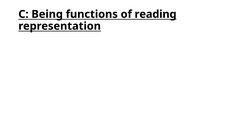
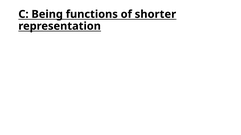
reading: reading -> shorter (155, 14)
